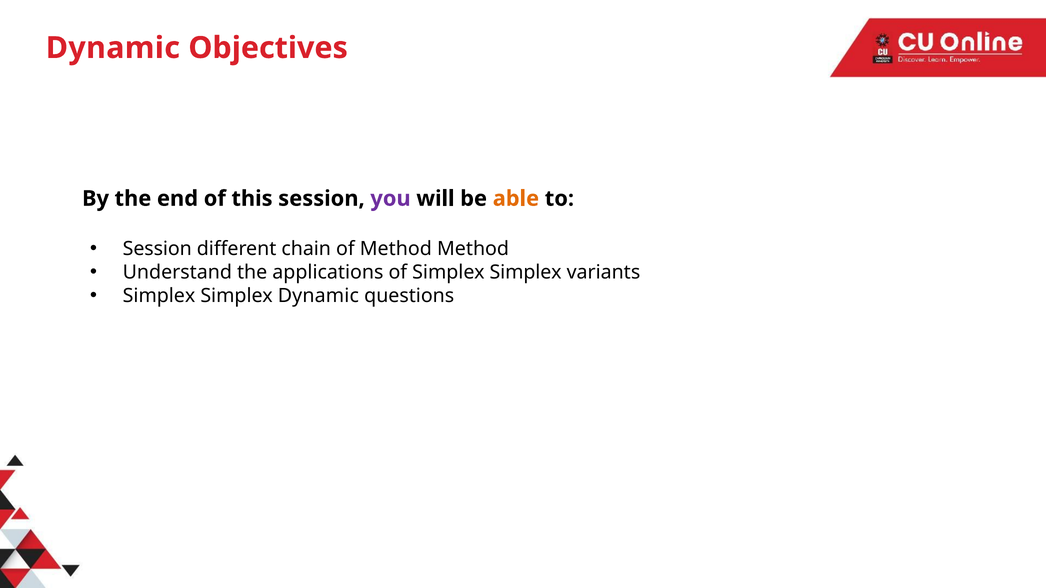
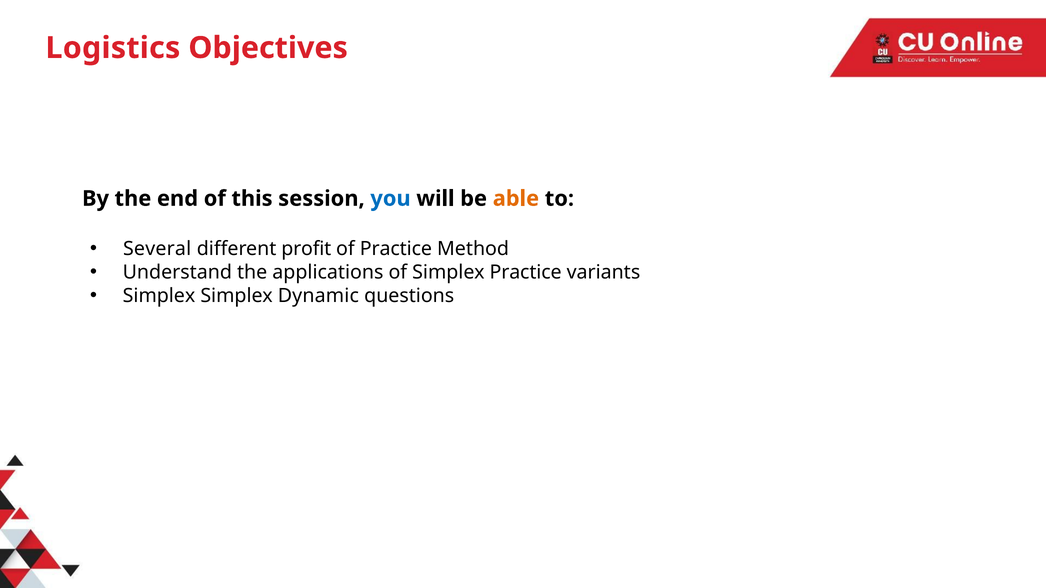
Dynamic: Dynamic -> Logistics (113, 48)
you colour: purple -> blue (391, 199)
Session: Session -> Several (157, 249)
chain: chain -> profit (306, 249)
of Method: Method -> Practice (396, 249)
of Simplex Simplex: Simplex -> Practice (526, 273)
